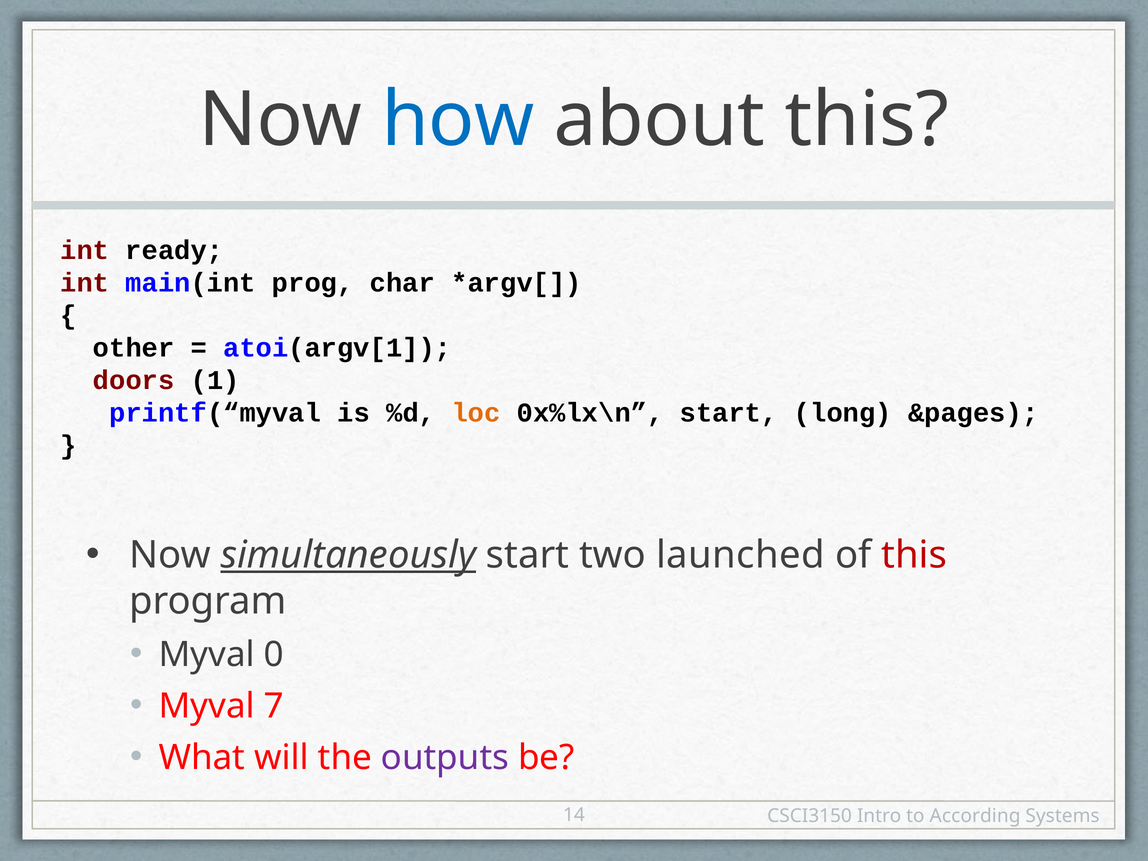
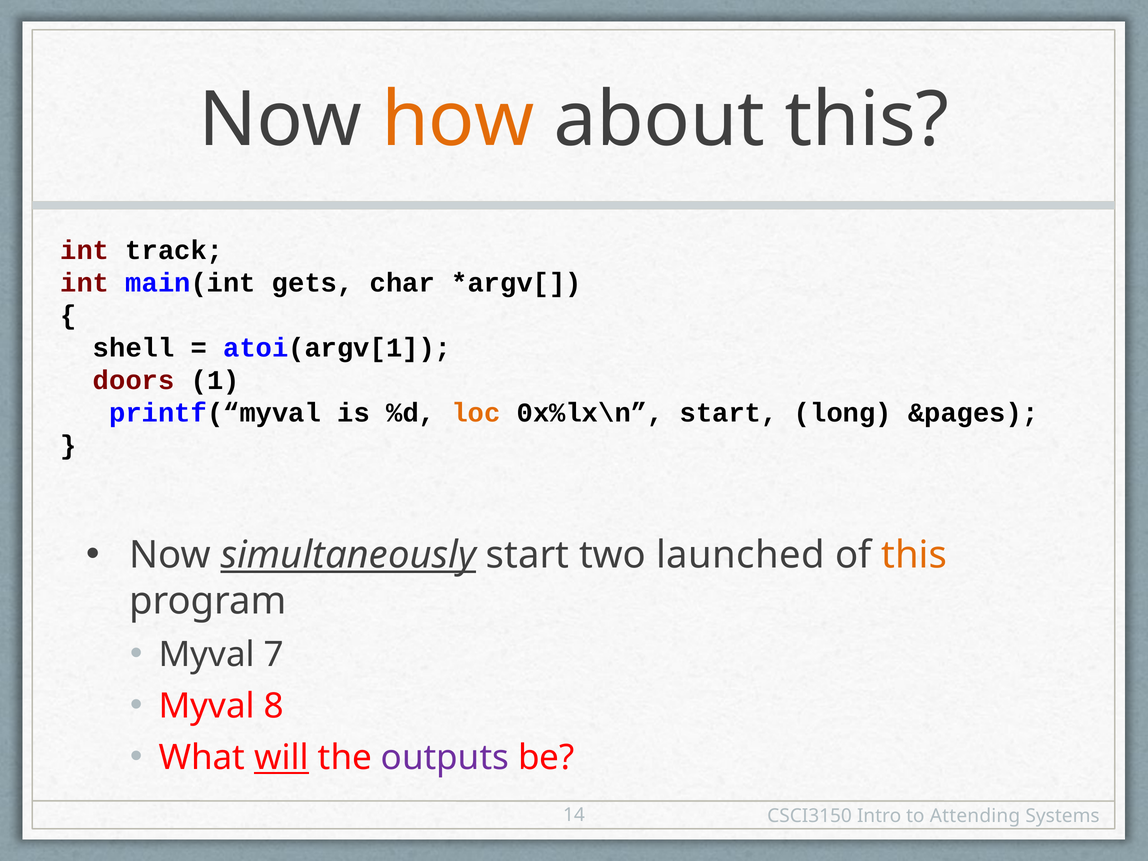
how colour: blue -> orange (458, 120)
ready: ready -> track (174, 250)
prog: prog -> gets (313, 283)
other: other -> shell (134, 348)
this colour: red -> orange (914, 555)
0: 0 -> 7 (274, 654)
7: 7 -> 8 (274, 706)
will underline: none -> present (282, 758)
According: According -> Attending (975, 816)
